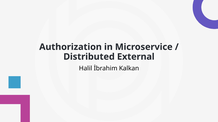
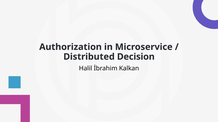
External: External -> Decision (136, 57)
